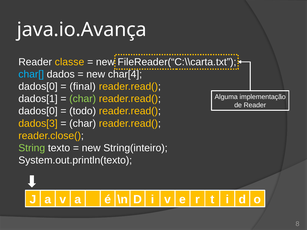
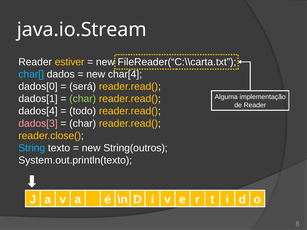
java.io.Avança: java.io.Avança -> java.io.Stream (82, 30)
classe: classe -> estiver (70, 62)
final: final -> será (83, 87)
dados[0: dados[0 -> dados[4 (38, 111)
dados[3 colour: yellow -> pink (38, 124)
String colour: light green -> light blue (32, 148)
String(inteiro: String(inteiro -> String(outros (136, 148)
